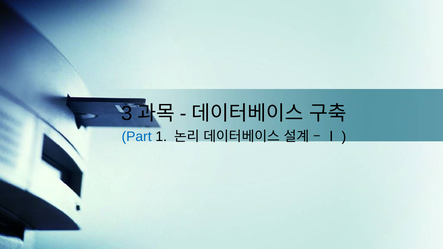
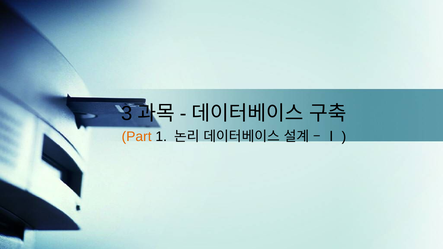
Part colour: blue -> orange (137, 137)
